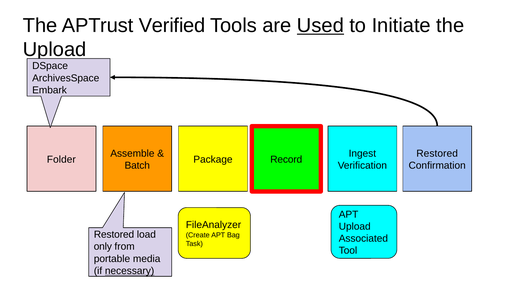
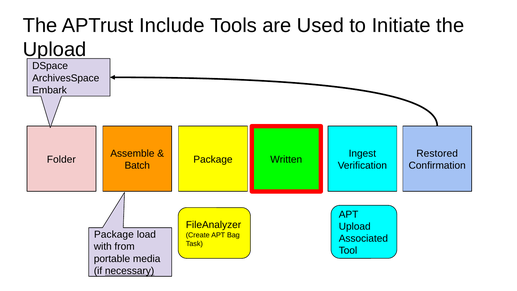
Verified: Verified -> Include (172, 25)
Used underline: present -> none (320, 25)
Record: Record -> Written (286, 159)
Restored: Restored -> Package (114, 234)
only: only -> with (103, 247)
